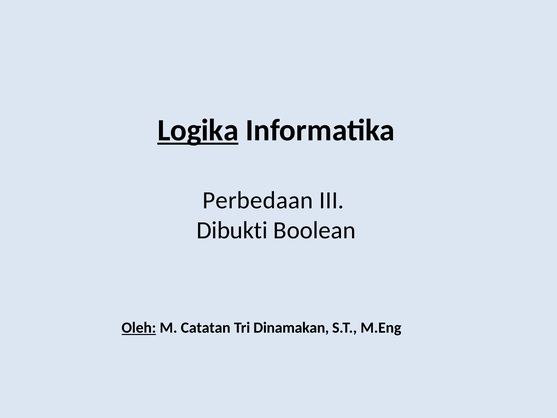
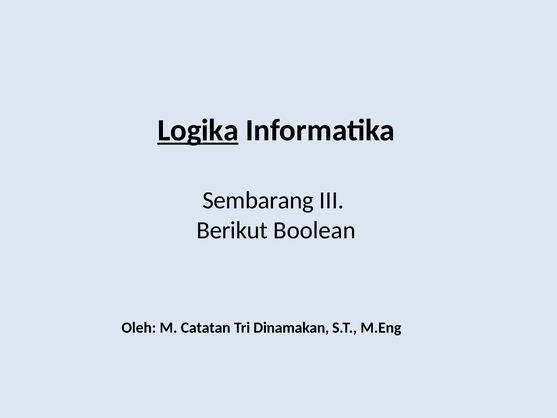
Perbedaan: Perbedaan -> Sembarang (258, 200)
Dibukti: Dibukti -> Berikut (232, 230)
Oleh underline: present -> none (139, 328)
